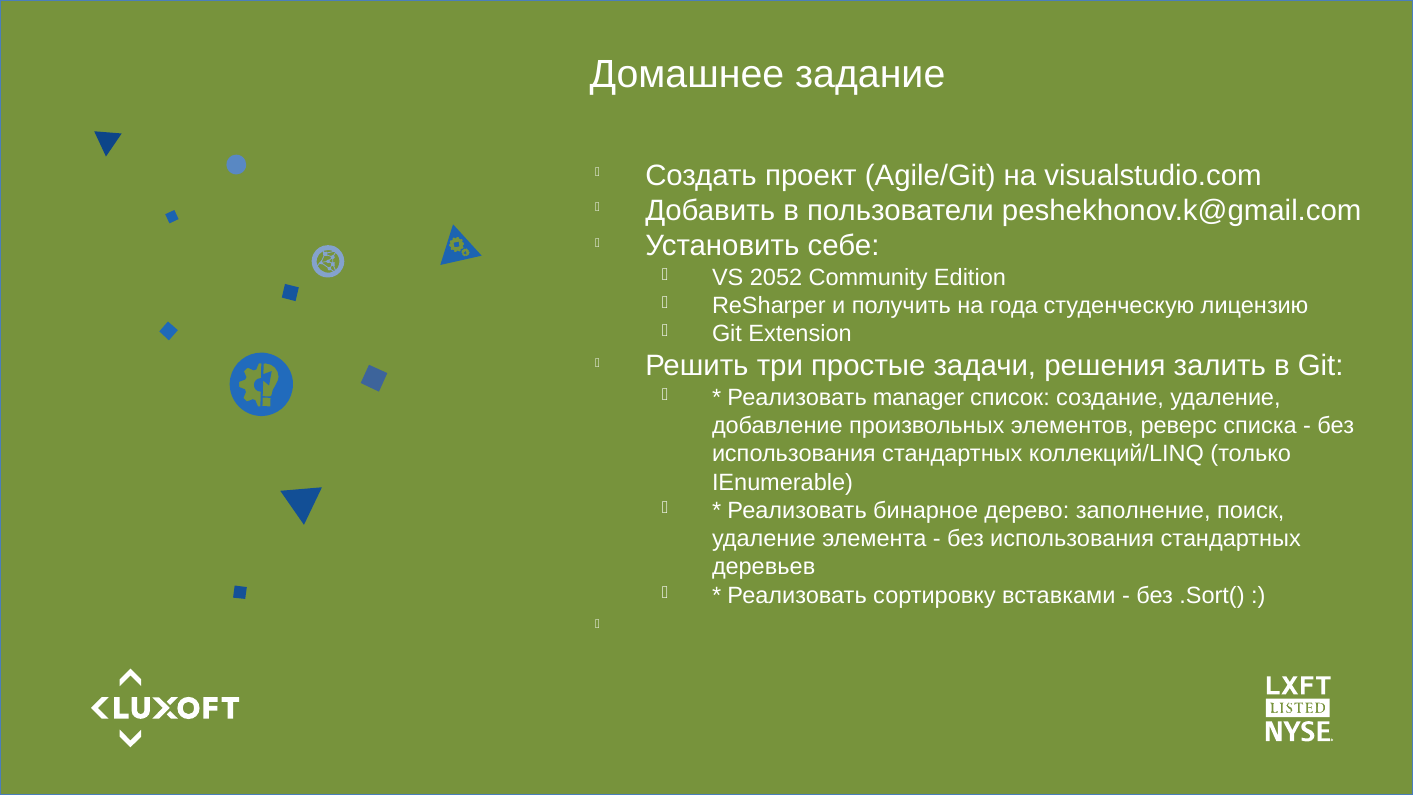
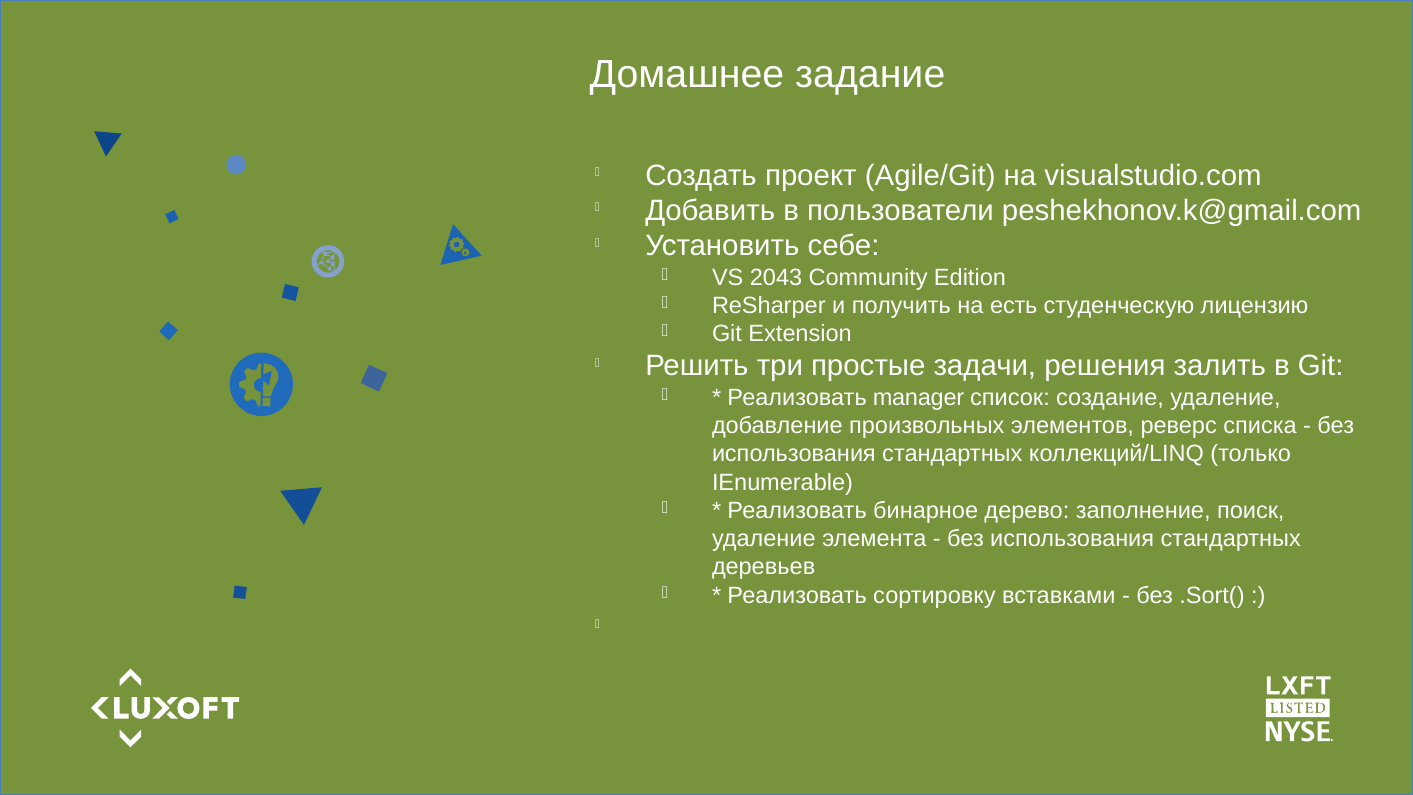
2052: 2052 -> 2043 (776, 277)
года: года -> есть (1014, 306)
